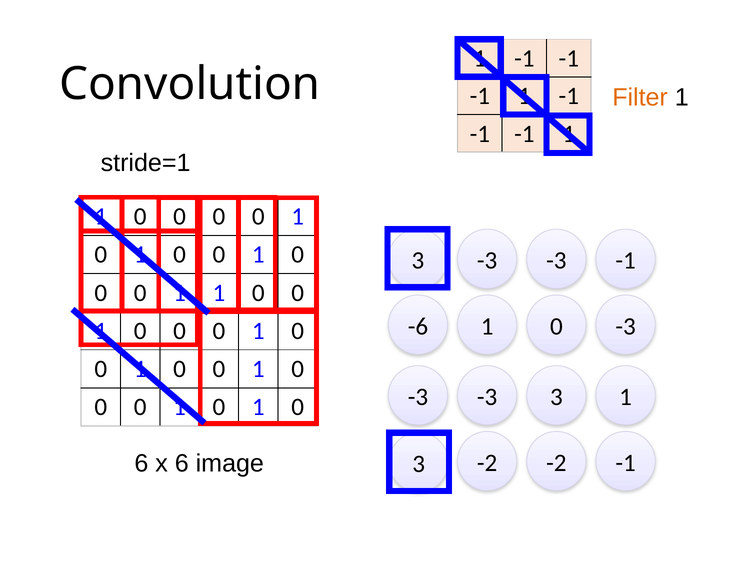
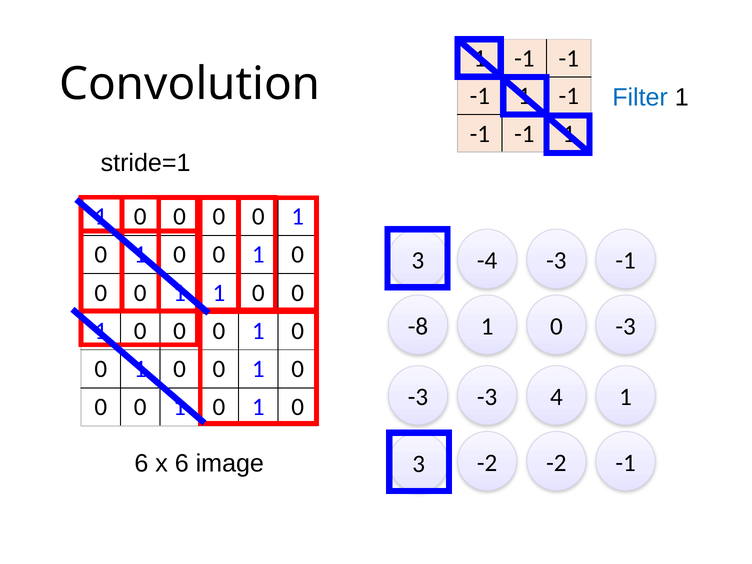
Filter colour: orange -> blue (640, 97)
3 -3: -3 -> -4 (487, 261)
-6: -6 -> -8 (418, 326)
-3 3: 3 -> 4 (556, 397)
